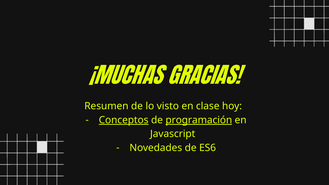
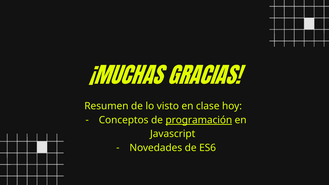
Conceptos underline: present -> none (124, 120)
